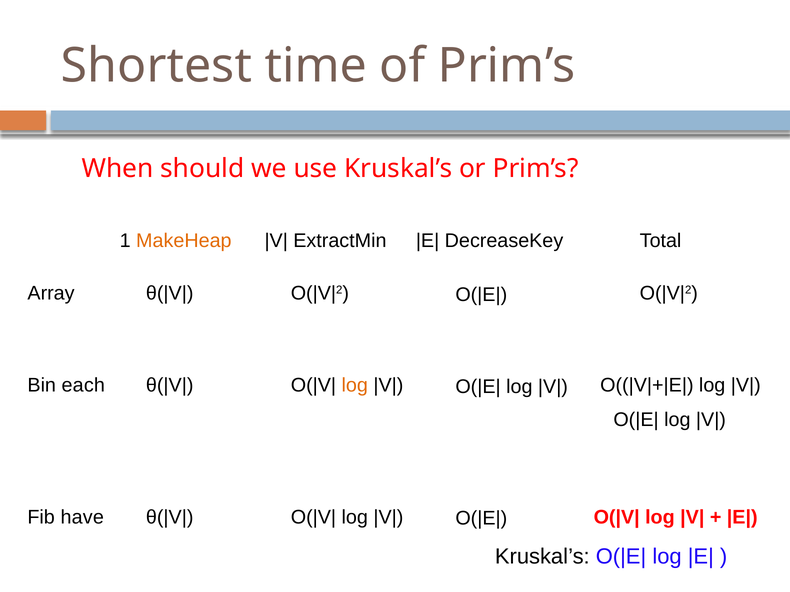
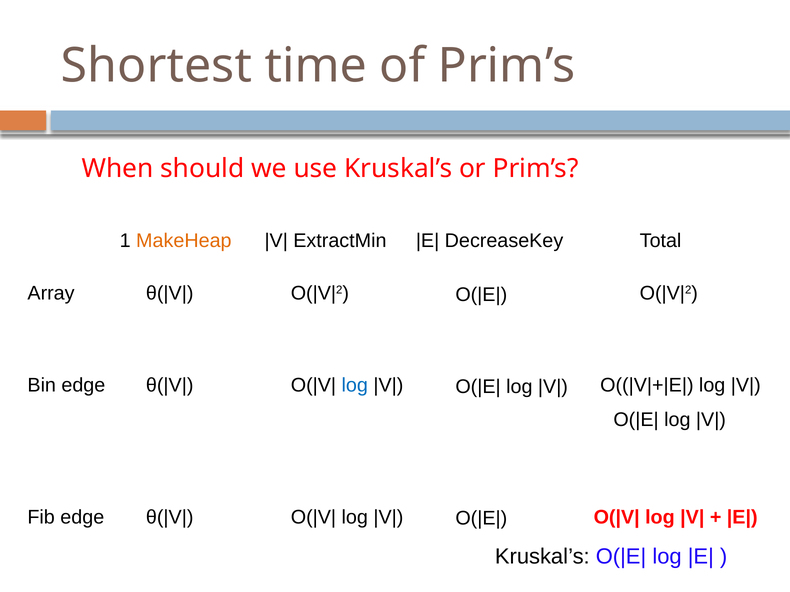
Bin each: each -> edge (83, 386)
log colour: orange -> blue (355, 386)
Fib have: have -> edge (82, 517)
